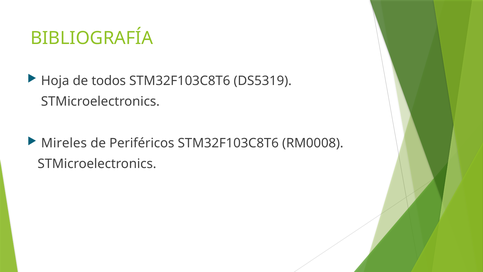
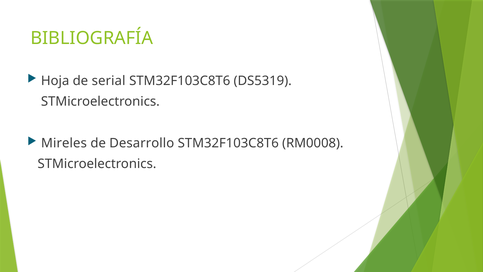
todos: todos -> serial (109, 81)
Periféricos: Periféricos -> Desarrollo (142, 143)
